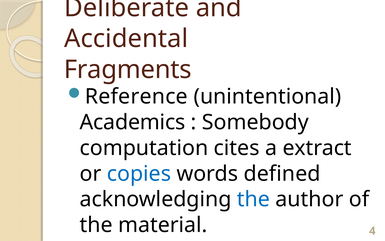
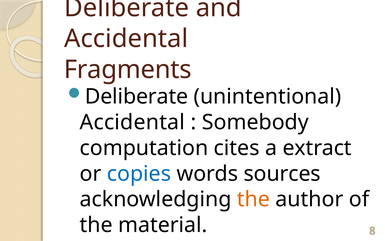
Reference: Reference -> Deliberate (137, 96)
Academics: Academics -> Accidental (132, 122)
defined: defined -> sources (282, 173)
the colour: blue -> orange (253, 199)
4: 4 -> 8 (372, 231)
